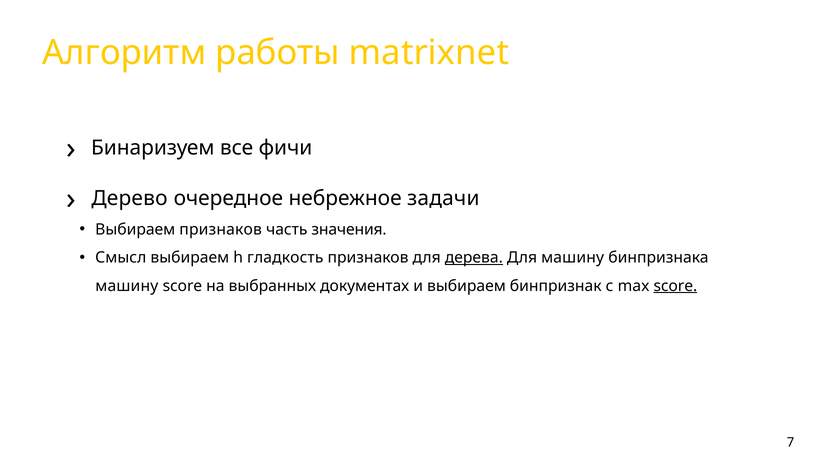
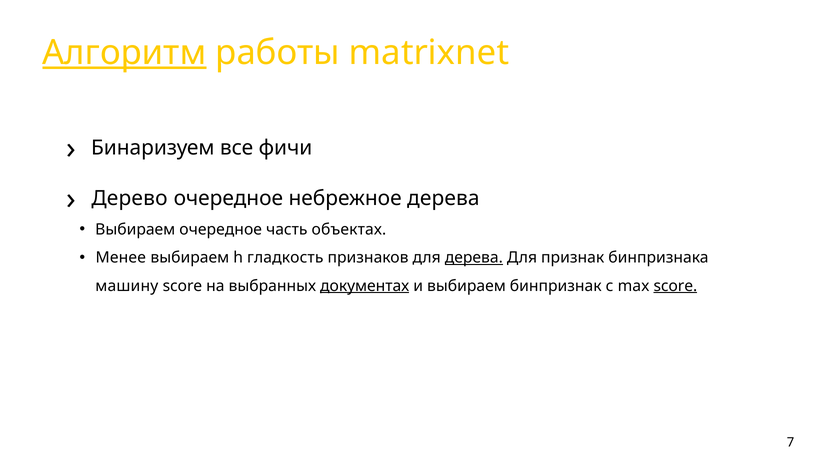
Алгоритм underline: none -> present (124, 53)
небрежное задачи: задачи -> дерева (443, 199)
Выбираем признаков: признаков -> очередное (221, 230)
значения: значения -> объектах (349, 230)
Смысл: Смысл -> Менее (121, 258)
Для машину: машину -> признак (573, 258)
документах underline: none -> present (365, 286)
